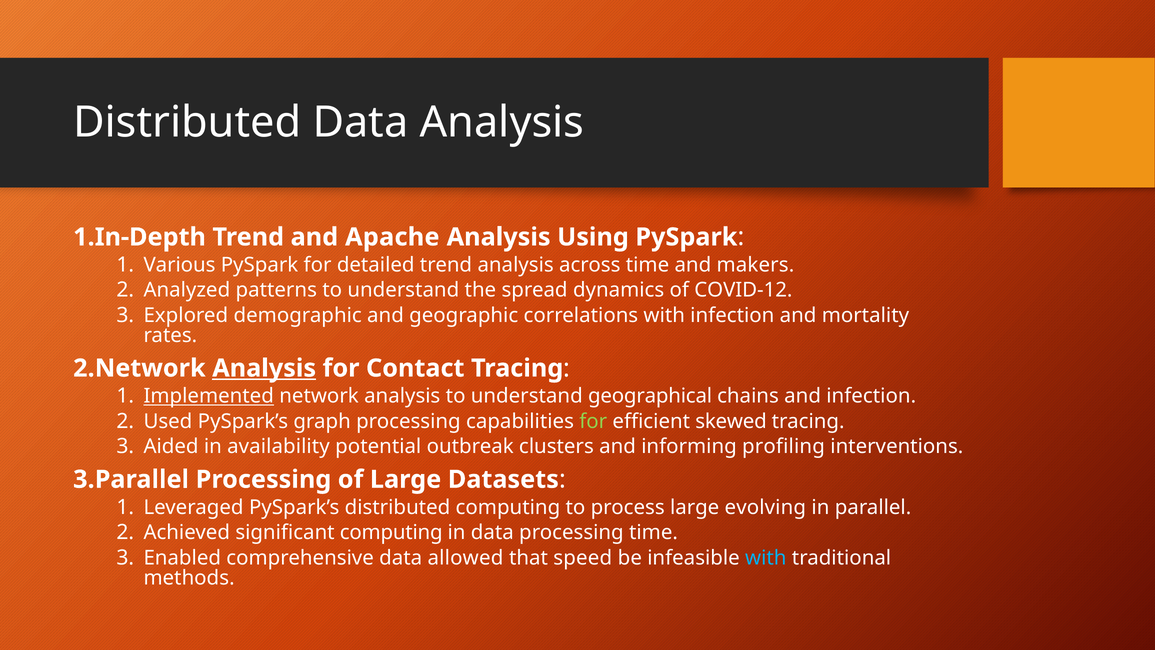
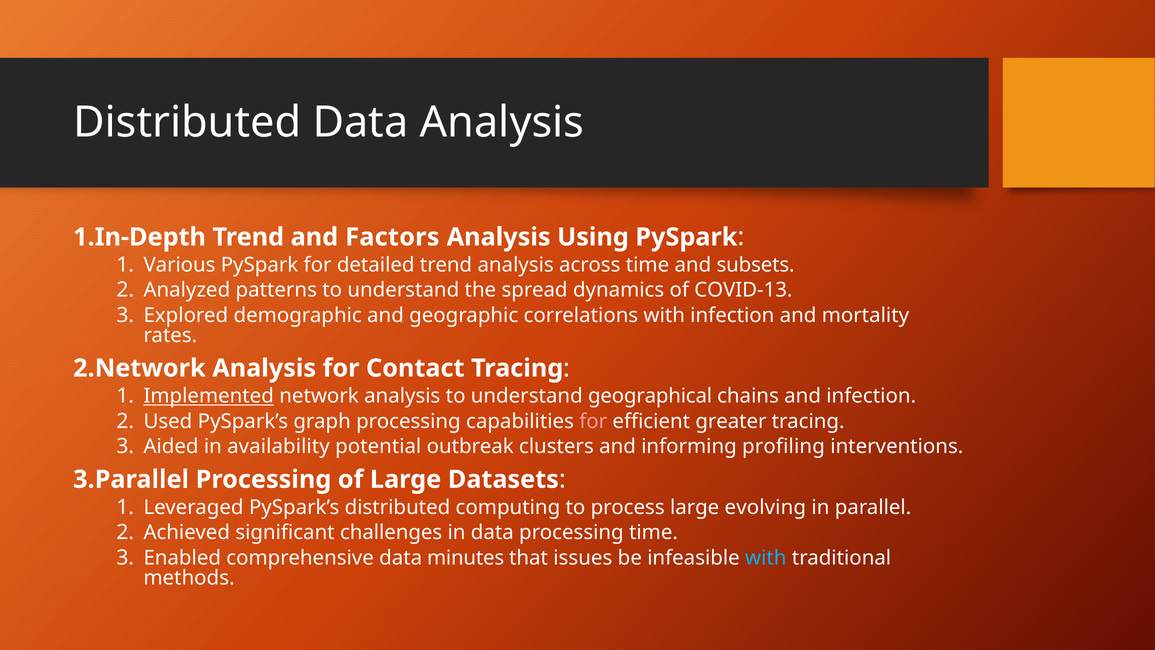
Apache: Apache -> Factors (392, 237)
makers: makers -> subsets (756, 265)
COVID-12: COVID-12 -> COVID-13 (743, 290)
Analysis underline: present -> none (264, 368)
for colour: light green -> pink (593, 421)
skewed: skewed -> greater (731, 421)
significant computing: computing -> challenges (391, 532)
allowed: allowed -> minutes (466, 558)
speed: speed -> issues (583, 558)
